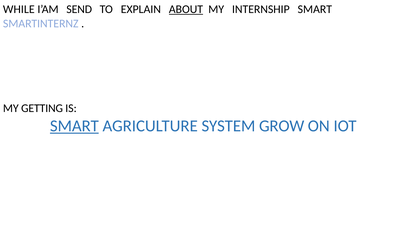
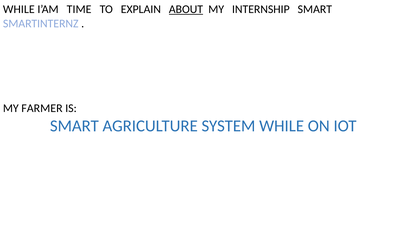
SEND: SEND -> TIME (79, 9)
GETTING: GETTING -> FARMER (42, 108)
SMART underline: present -> none (74, 126)
SYSTEM GROW: GROW -> WHILE (282, 126)
